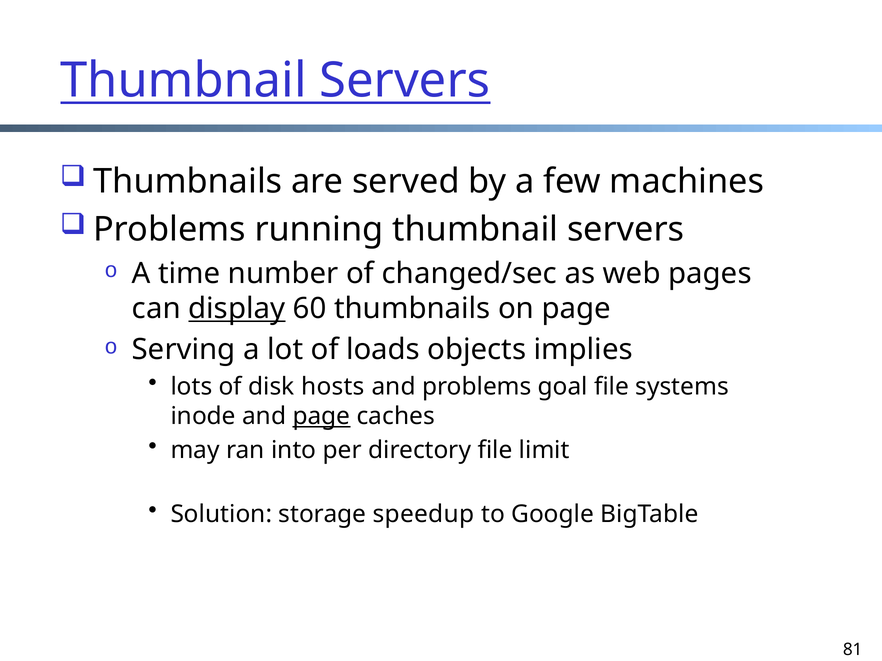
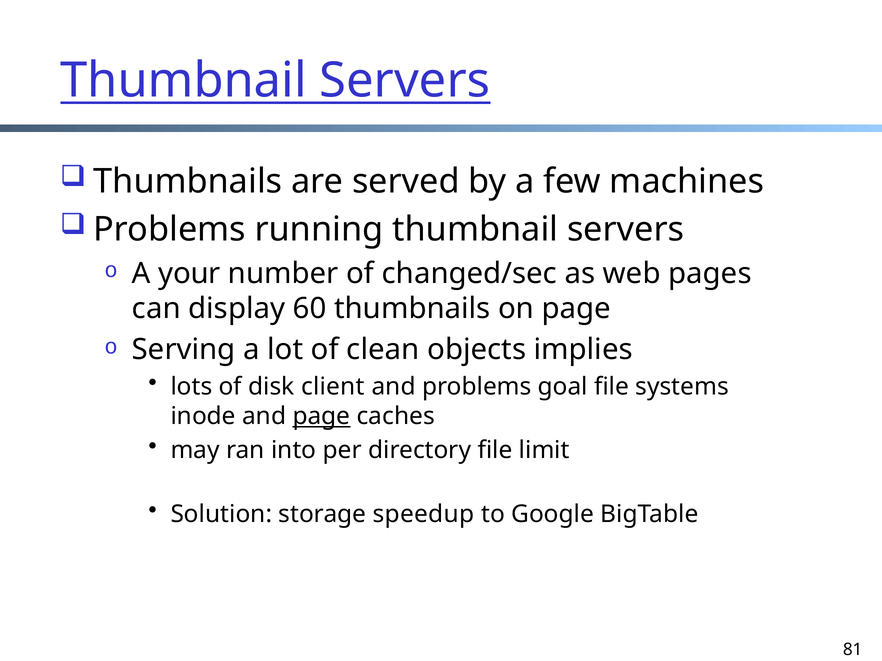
time: time -> your (189, 274)
display underline: present -> none (237, 309)
loads: loads -> clean (383, 350)
hosts: hosts -> client (333, 387)
